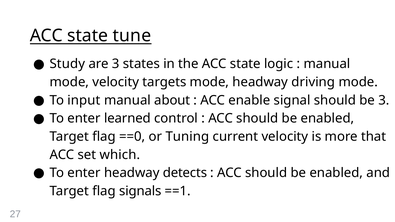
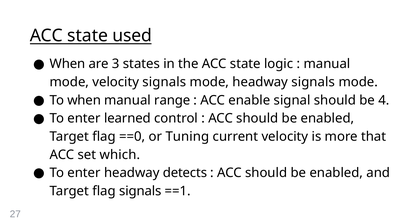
tune: tune -> used (132, 36)
Study: Study -> When (67, 64)
velocity targets: targets -> signals (164, 82)
headway driving: driving -> signals (313, 82)
To input: input -> when (84, 100)
about: about -> range (172, 100)
be 3: 3 -> 4 (384, 100)
